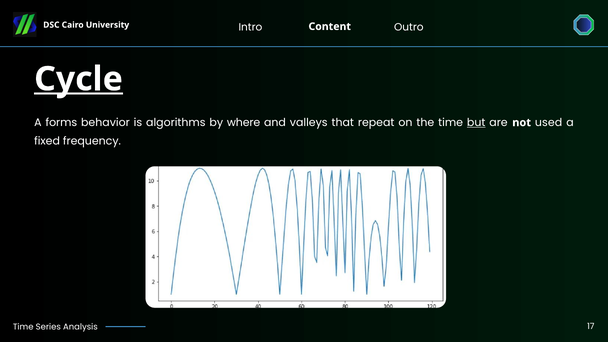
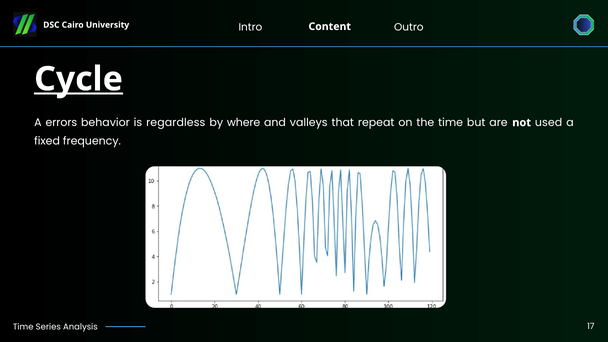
forms: forms -> errors (61, 123)
algorithms: algorithms -> regardless (176, 123)
but underline: present -> none (476, 123)
